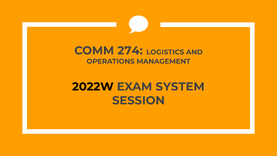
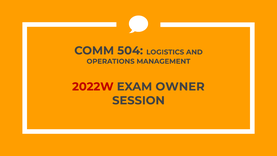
274: 274 -> 504 (130, 51)
2022W colour: black -> red (93, 87)
SYSTEM: SYSTEM -> OWNER (180, 87)
